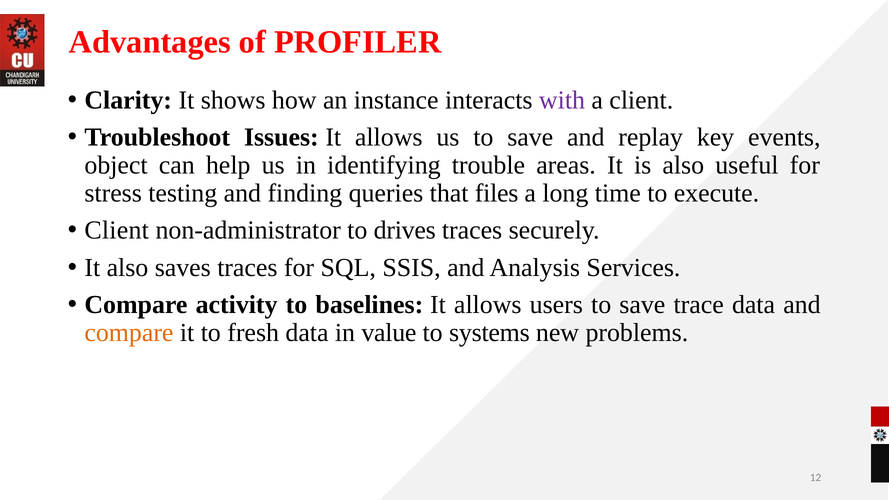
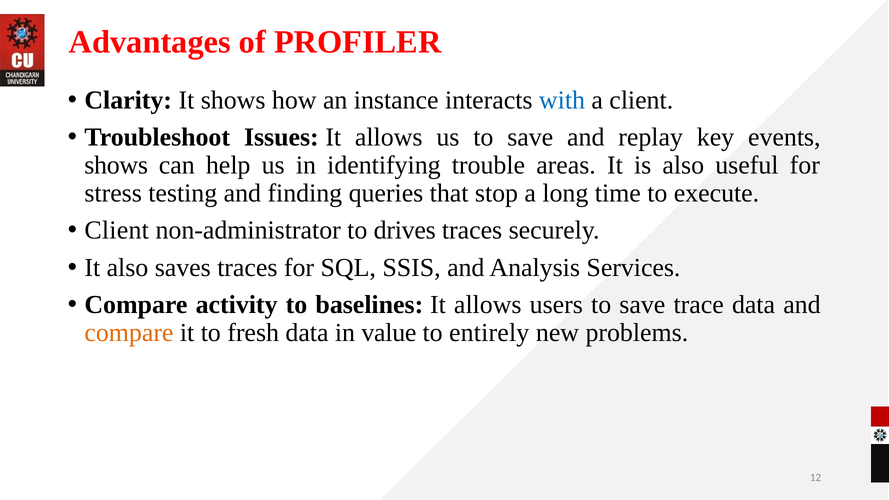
with colour: purple -> blue (562, 100)
object: object -> shows (116, 165)
files: files -> stop (497, 193)
systems: systems -> entirely (489, 333)
